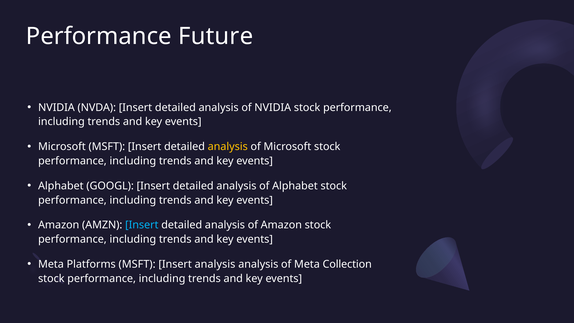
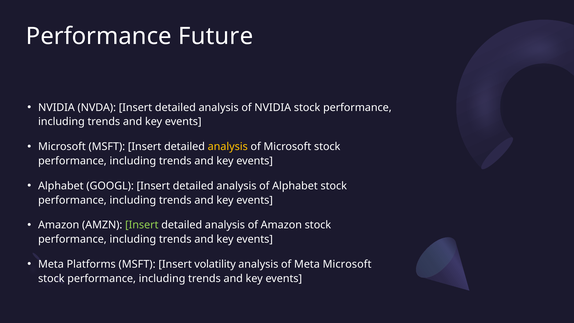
Insert colour: light blue -> light green (142, 225)
Insert analysis: analysis -> volatility (215, 264)
Meta Collection: Collection -> Microsoft (347, 264)
